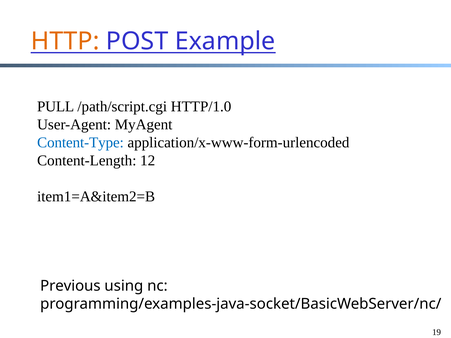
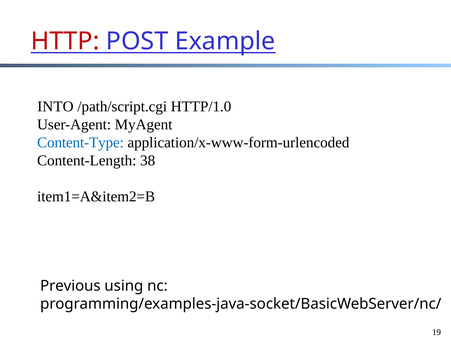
HTTP colour: orange -> red (65, 41)
PULL: PULL -> INTO (55, 106)
12: 12 -> 38 (148, 161)
